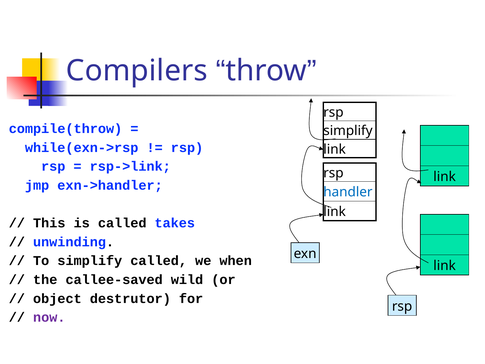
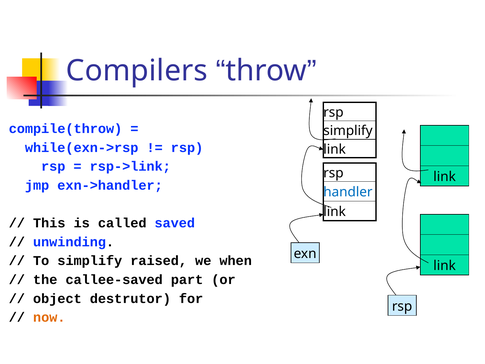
takes: takes -> saved (175, 223)
simplify called: called -> raised (159, 261)
wild: wild -> part (187, 280)
now colour: purple -> orange (49, 317)
